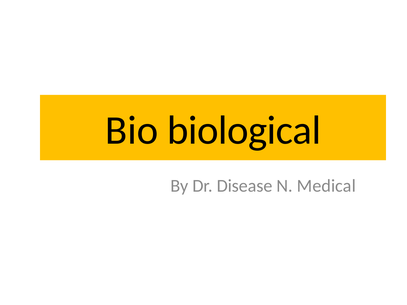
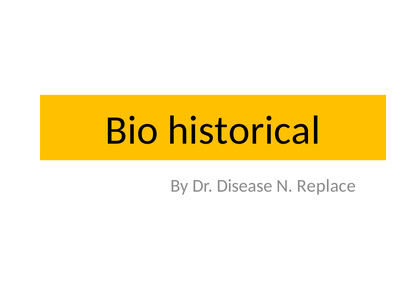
biological: biological -> historical (244, 130)
Medical: Medical -> Replace (326, 186)
